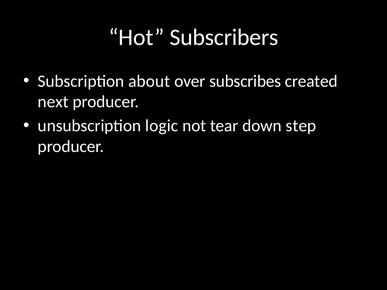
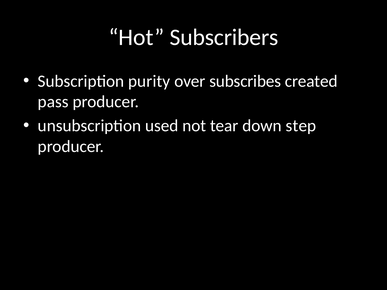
about: about -> purity (149, 81)
next: next -> pass (53, 102)
logic: logic -> used (162, 126)
